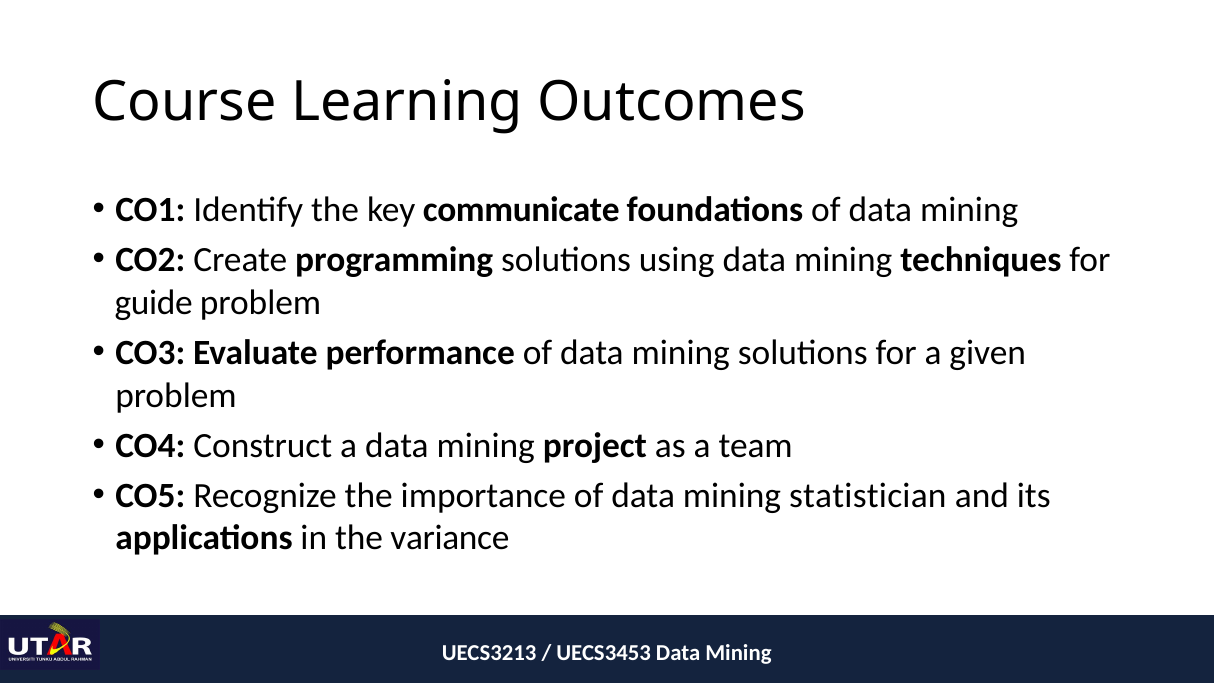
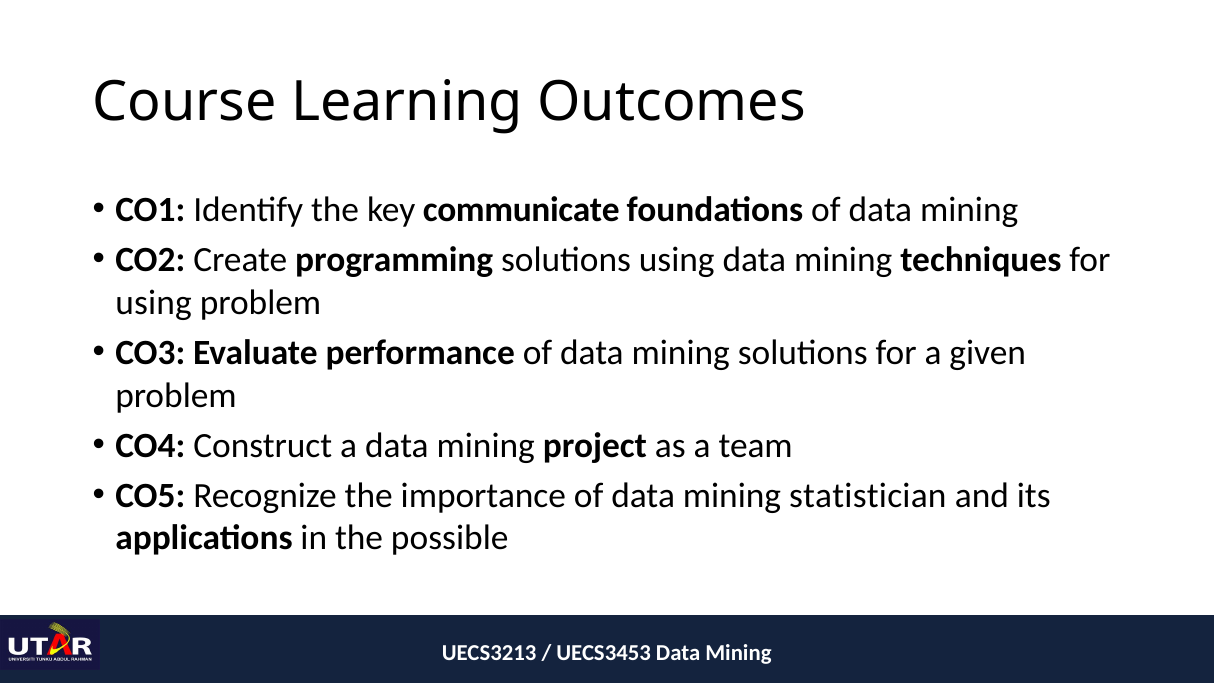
guide: guide -> using (154, 303)
variance: variance -> possible (450, 538)
